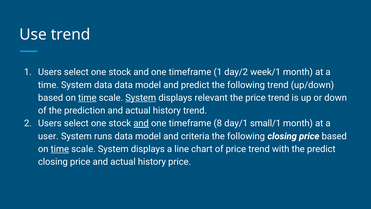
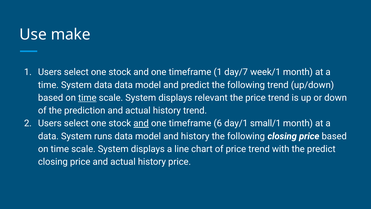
Use trend: trend -> make (71, 34)
day/2: day/2 -> day/7 (236, 72)
System underline: present -> none (141, 98)
8: 8 -> 6 (218, 123)
user: user -> data (48, 136)
and criteria: criteria -> history (195, 136)
time underline: present -> none (60, 149)
